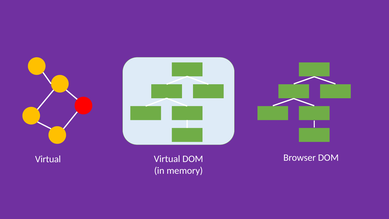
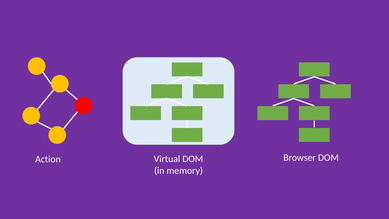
Virtual: Virtual -> Action (48, 159)
